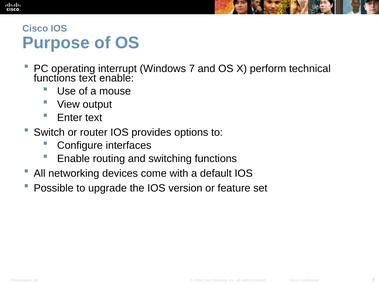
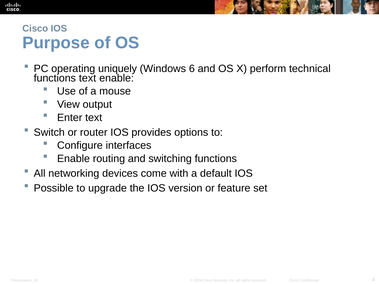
interrupt: interrupt -> uniquely (118, 69)
7: 7 -> 6 (192, 69)
